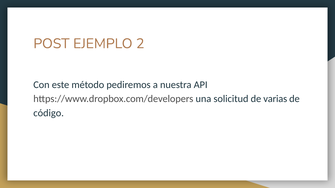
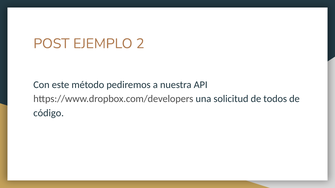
varias: varias -> todos (275, 99)
